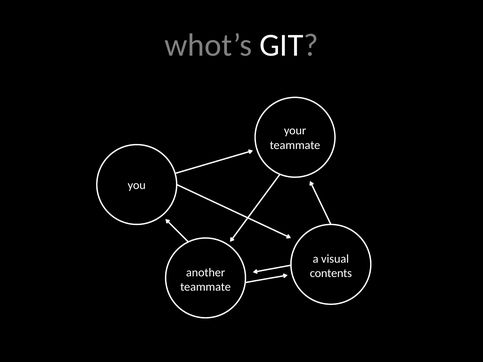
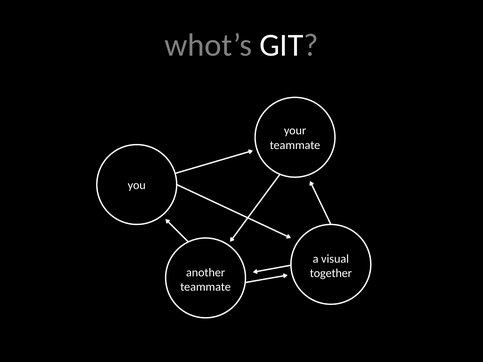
contents: contents -> together (331, 273)
